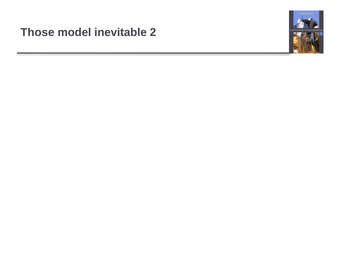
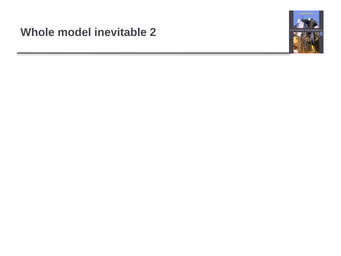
Those: Those -> Whole (38, 32)
